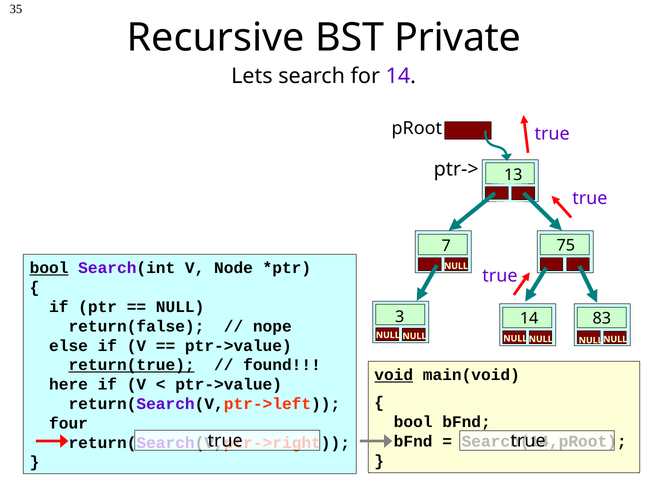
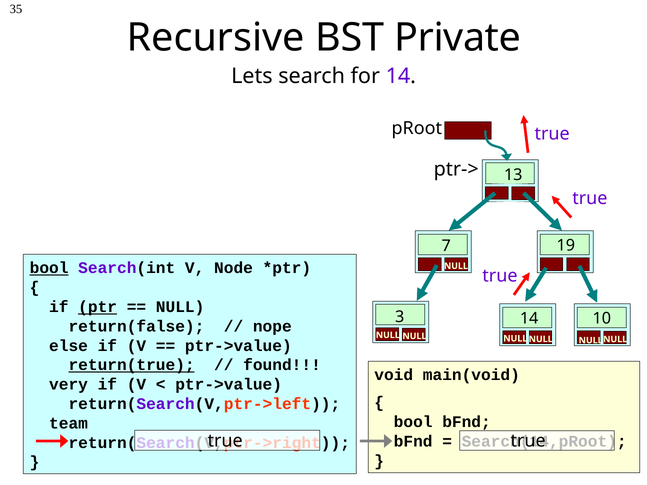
75: 75 -> 19 (566, 246)
ptr underline: none -> present (98, 307)
83: 83 -> 10 (602, 319)
void underline: present -> none (394, 375)
here: here -> very (69, 385)
four: four -> team (69, 424)
